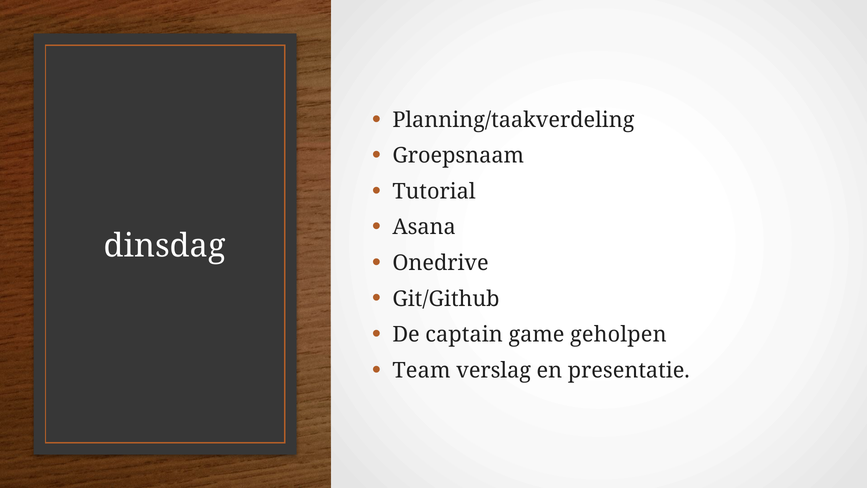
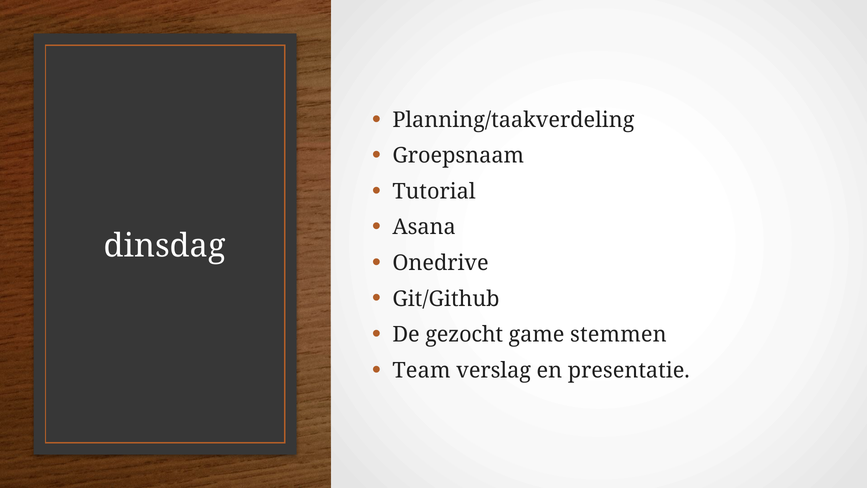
captain: captain -> gezocht (464, 334)
geholpen: geholpen -> stemmen (618, 334)
